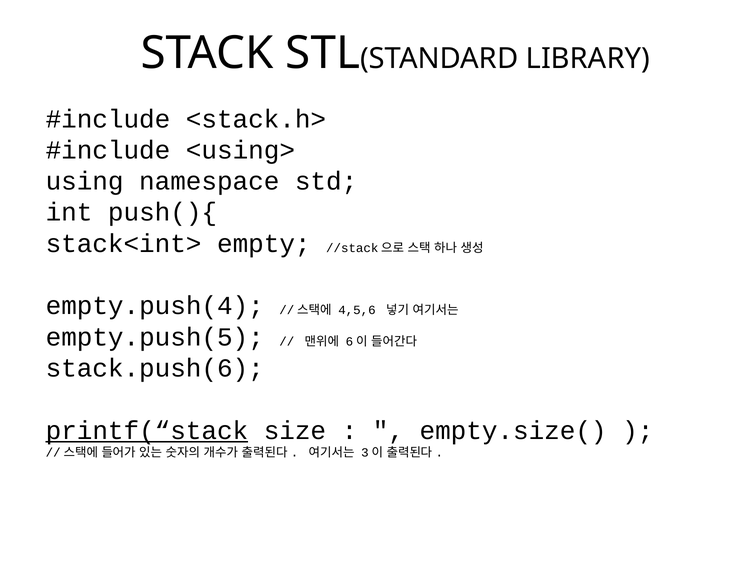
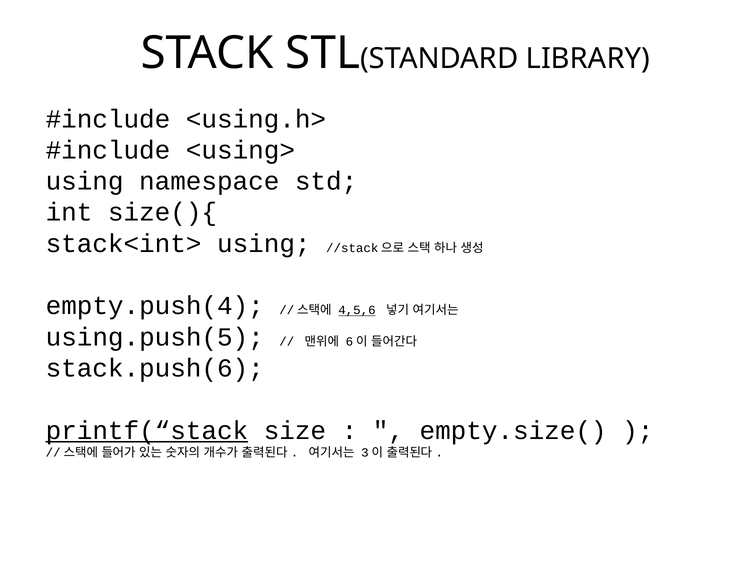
<stack.h>: <stack.h> -> <using.h> (256, 119)
push(){: push(){ -> size(){ (163, 213)
stack<int> empty: empty -> using (264, 244)
4,5,6 underline: none -> present (357, 311)
empty.push(5: empty.push(5 -> using.push(5 (155, 337)
